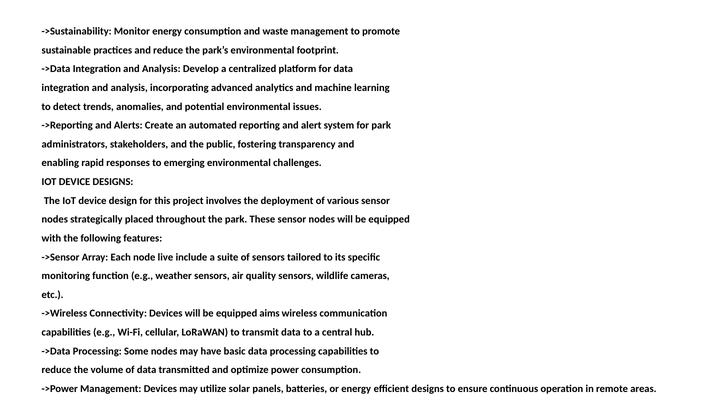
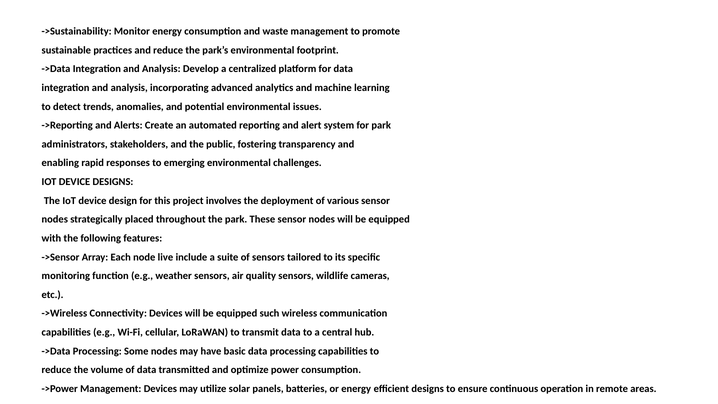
aims: aims -> such (269, 313)
